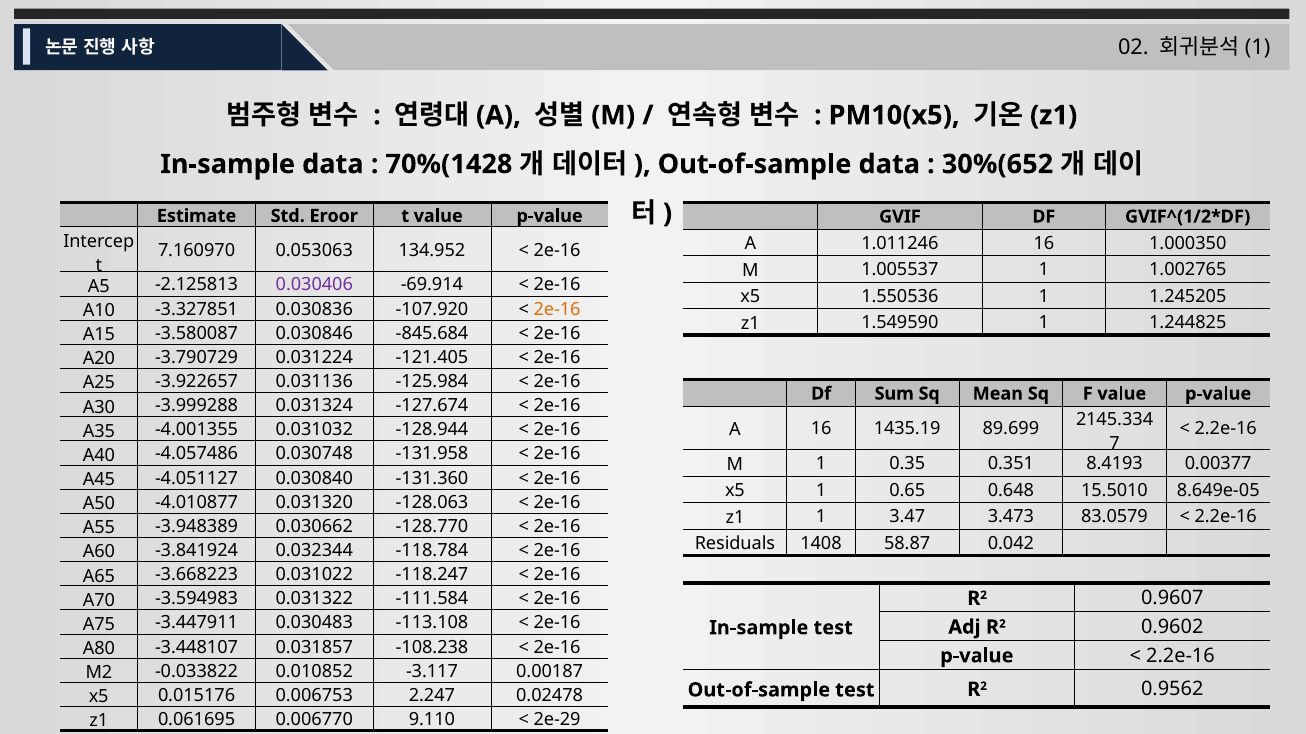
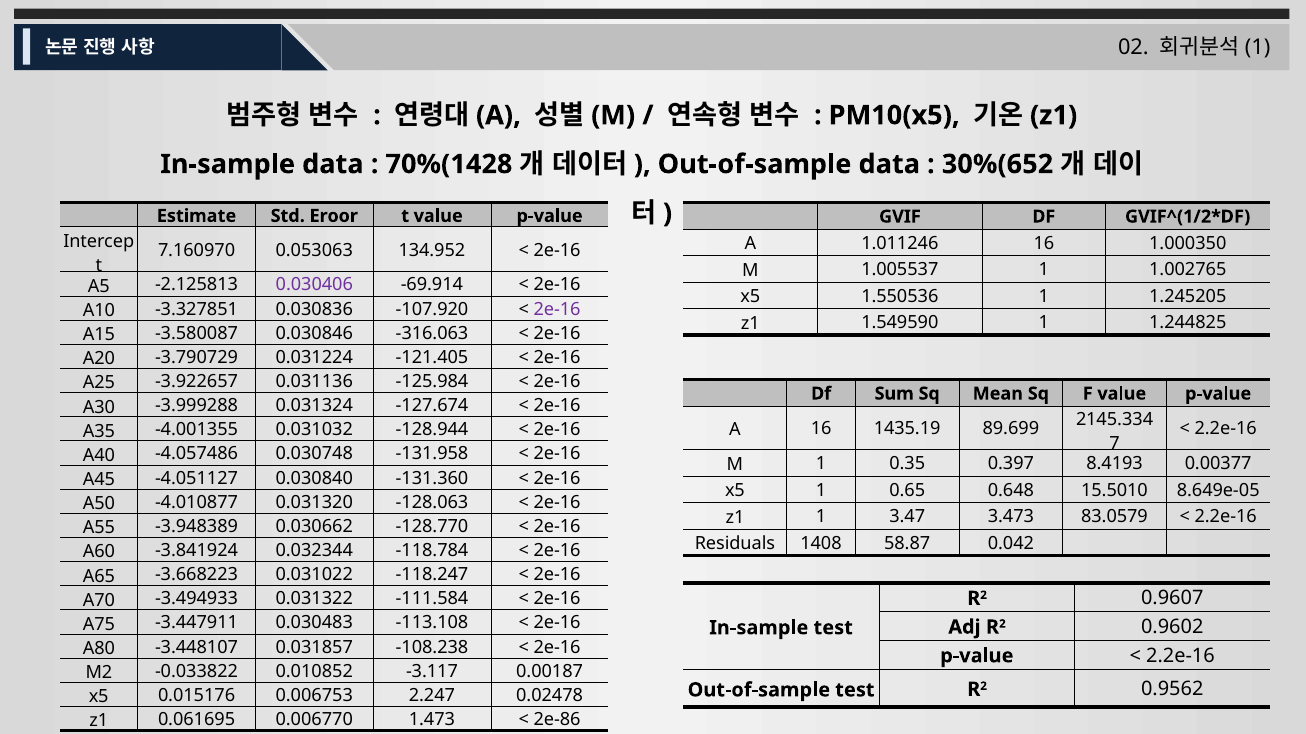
2e-16 colour: orange -> purple (557, 309)
-845.684: -845.684 -> -316.063 (432, 334)
0.351: 0.351 -> 0.397 (1011, 464)
-3.594983: -3.594983 -> -3.494933 (197, 599)
9.110: 9.110 -> 1.473 (432, 720)
2e-29: 2e-29 -> 2e-86 (557, 720)
